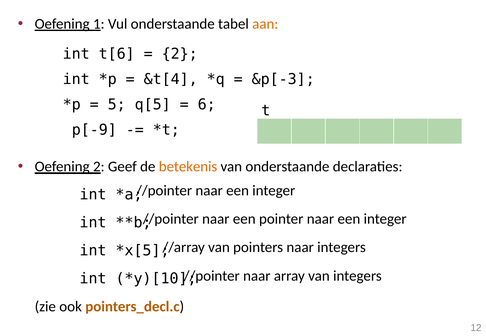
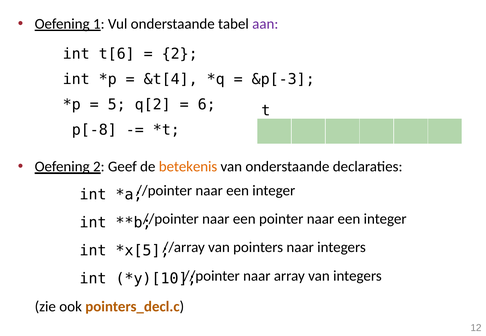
aan colour: orange -> purple (265, 24)
q[5: q[5 -> q[2 (153, 105)
p[-9: p[-9 -> p[-8 (94, 130)
